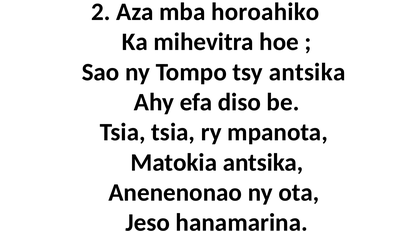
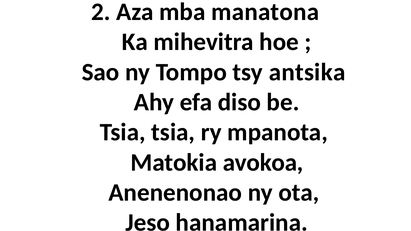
horoahiko: horoahiko -> manatona (265, 12)
Matokia antsika: antsika -> avokoa (263, 163)
